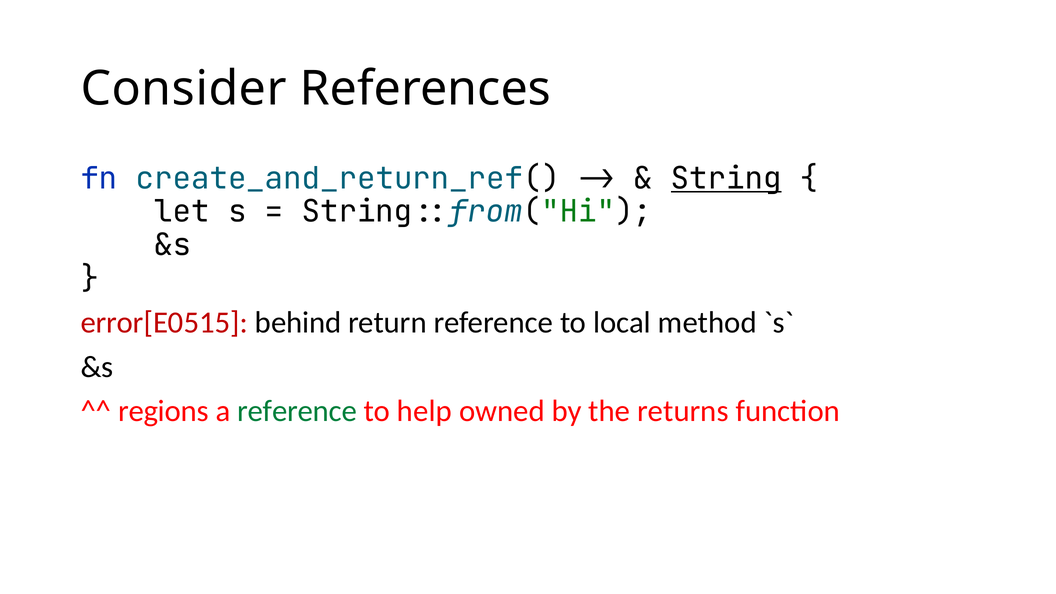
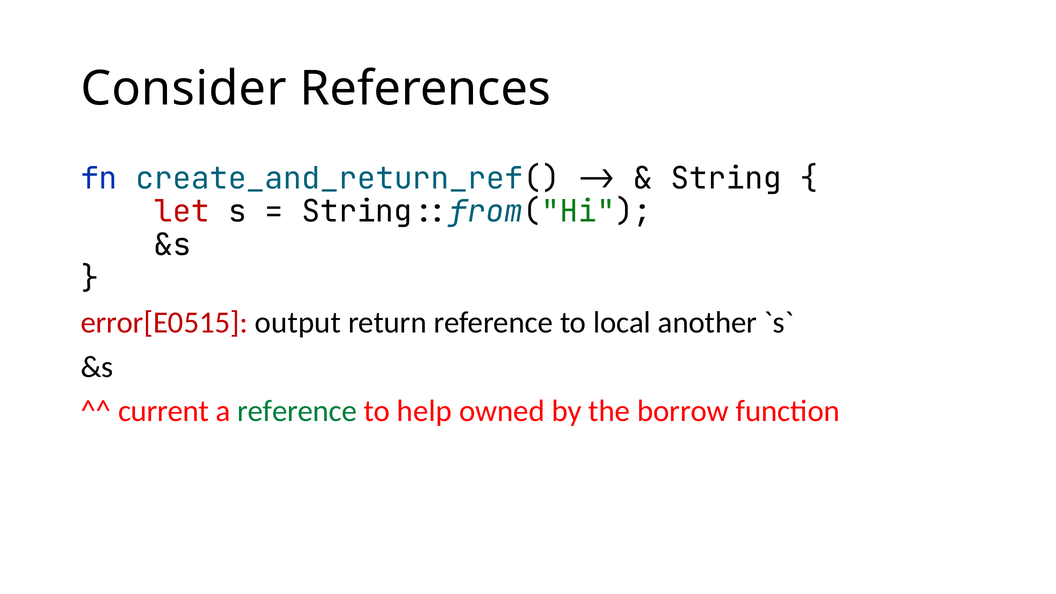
String underline: present -> none (726, 179)
let colour: black -> red (182, 212)
behind: behind -> output (298, 323)
method: method -> another (708, 323)
regions: regions -> current (164, 411)
returns: returns -> borrow (683, 411)
